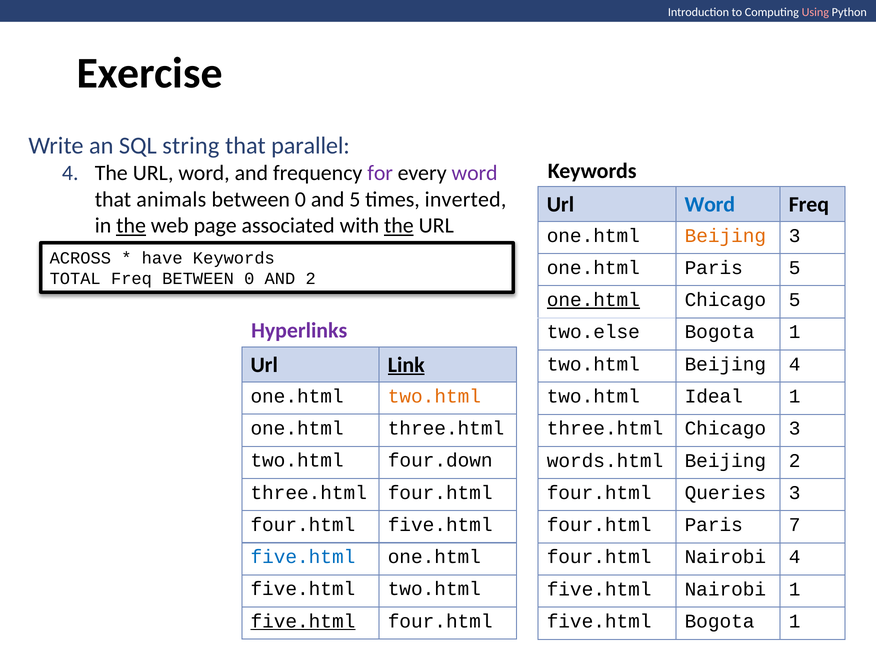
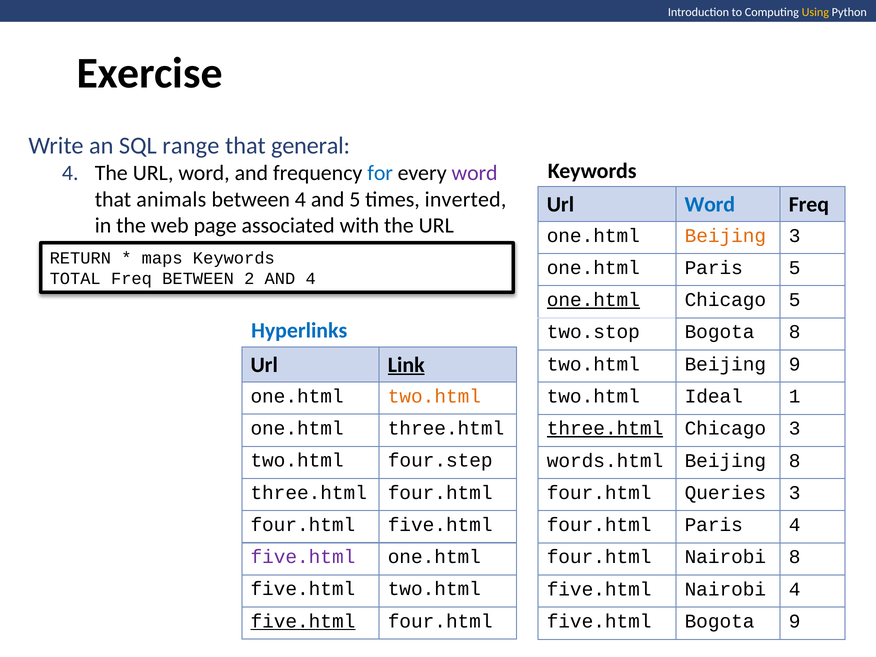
Using colour: pink -> yellow (815, 12)
string: string -> range (191, 146)
parallel: parallel -> general (311, 146)
for colour: purple -> blue (380, 173)
0: 0 -> 4 (300, 199)
the underline: present -> none (131, 226)
the underline: present -> none (399, 226)
ACROSS: ACROSS -> RETURN (80, 258)
have: have -> maps (162, 258)
Freq BETWEEN 0: 0 -> 2 (249, 279)
AND 2: 2 -> 4 (311, 279)
Hyperlinks colour: purple -> blue (299, 331)
two.else: two.else -> two.stop (593, 332)
1: 1 -> 8 (795, 332)
Beijing 4: 4 -> 9 (795, 364)
three.html underline: none -> present (605, 428)
four.down: four.down -> four.step (440, 460)
Beijing 2: 2 -> 8 (795, 461)
Paris 7: 7 -> 4 (795, 525)
five.html colour: blue -> purple (303, 557)
Nairobi 4: 4 -> 8 (795, 557)
Nairobi 1: 1 -> 4 (795, 589)
five.html Bogota 1: 1 -> 9 (795, 621)
